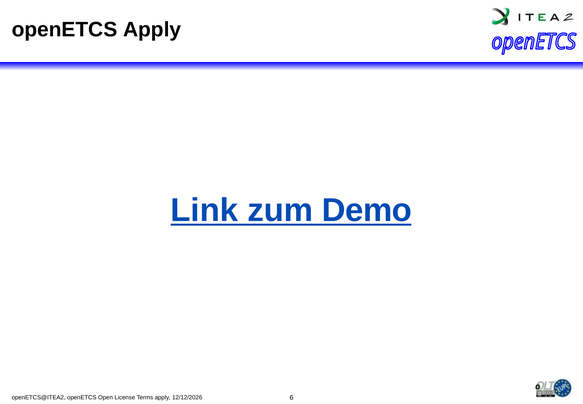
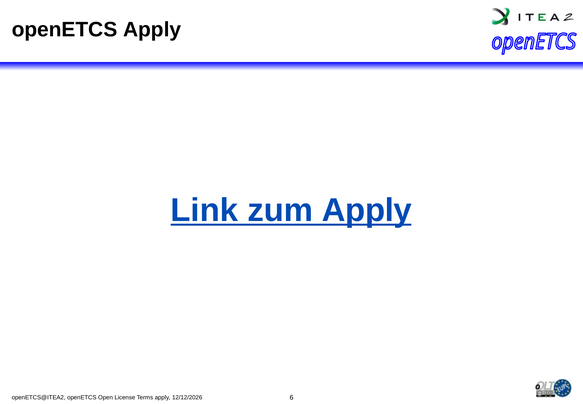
zum Demo: Demo -> Apply (367, 210)
